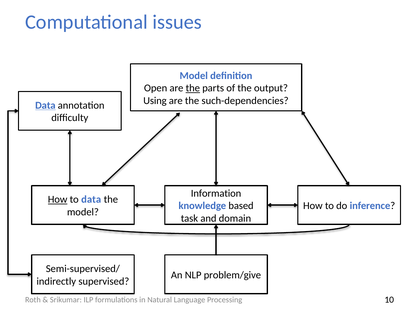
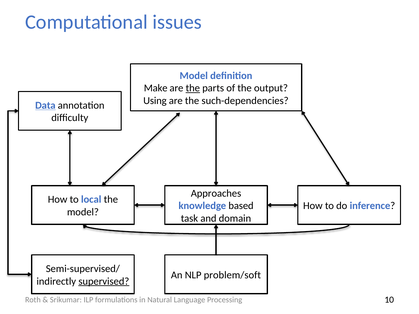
Open: Open -> Make (156, 88)
Information: Information -> Approaches (216, 193)
How underline: present -> none (58, 200)
to data: data -> local (91, 200)
problem/give: problem/give -> problem/soft (232, 275)
supervised underline: none -> present (104, 282)
